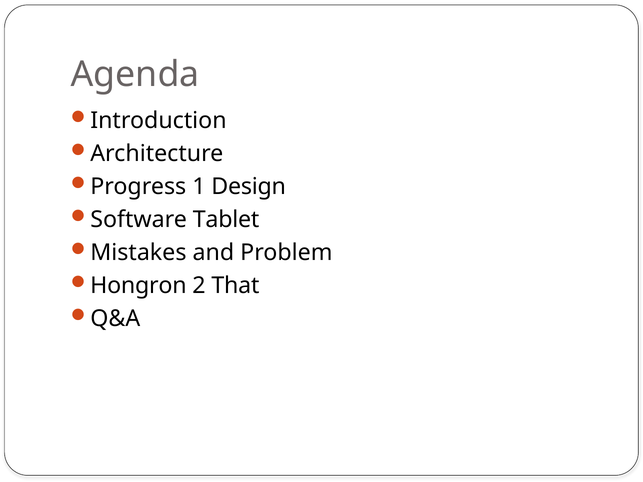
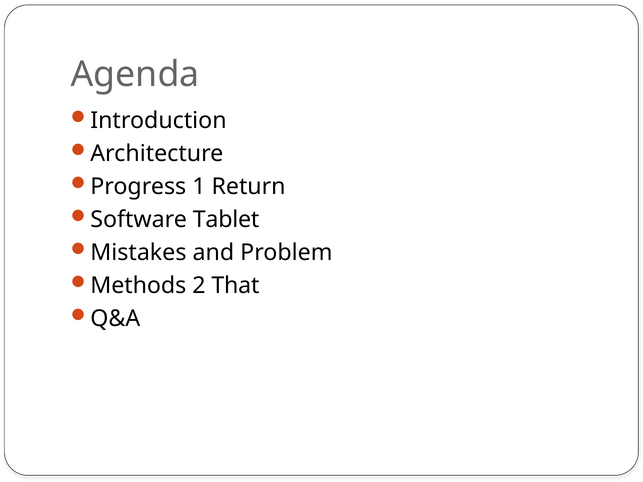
Design: Design -> Return (249, 187)
Hongron: Hongron -> Methods (138, 286)
